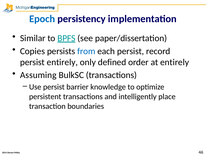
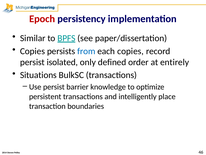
Epoch colour: blue -> red (42, 19)
each persist: persist -> copies (131, 51)
persist entirely: entirely -> isolated (62, 62)
Assuming: Assuming -> Situations (38, 75)
